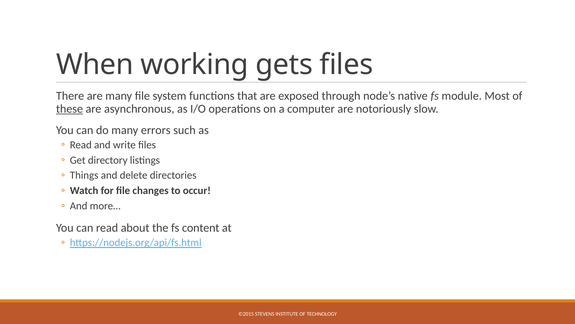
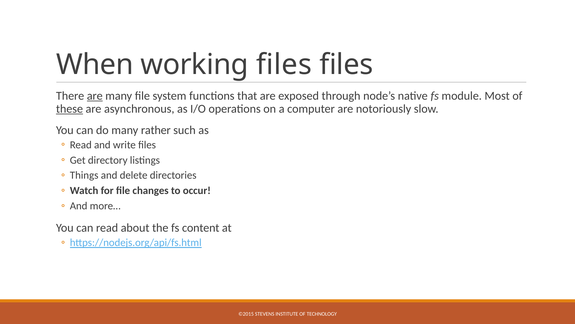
working gets: gets -> files (284, 64)
are underline: none -> present (95, 96)
errors: errors -> rather (156, 130)
